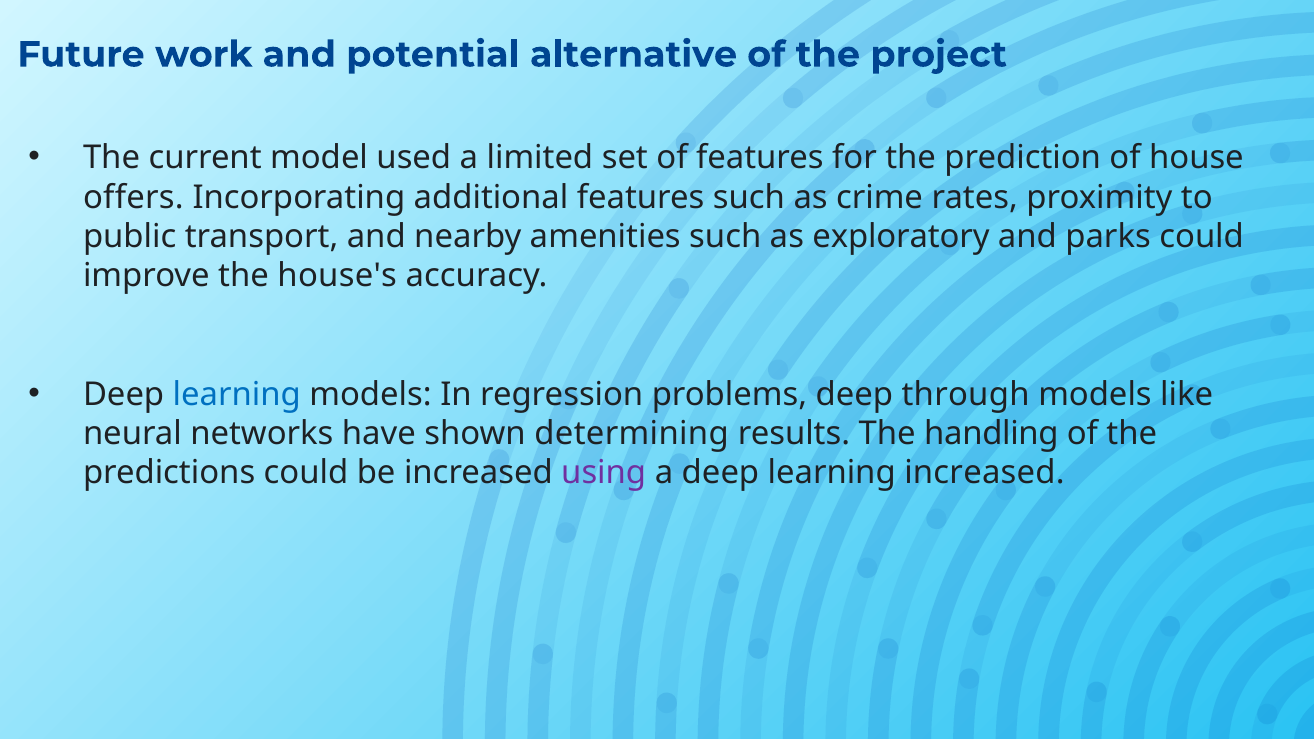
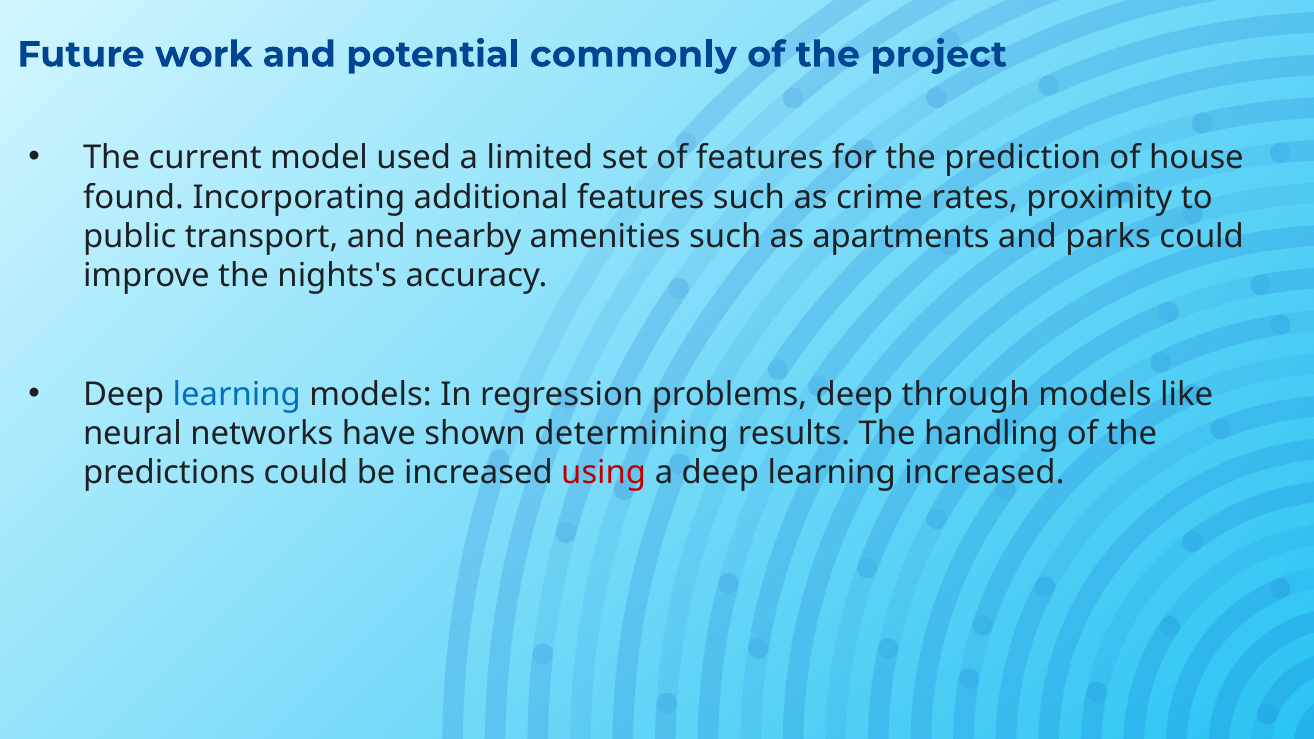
alternative: alternative -> commonly (633, 55)
offers: offers -> found (134, 197)
exploratory: exploratory -> apartments (901, 237)
house's: house's -> nights's (337, 276)
using colour: purple -> red (604, 473)
